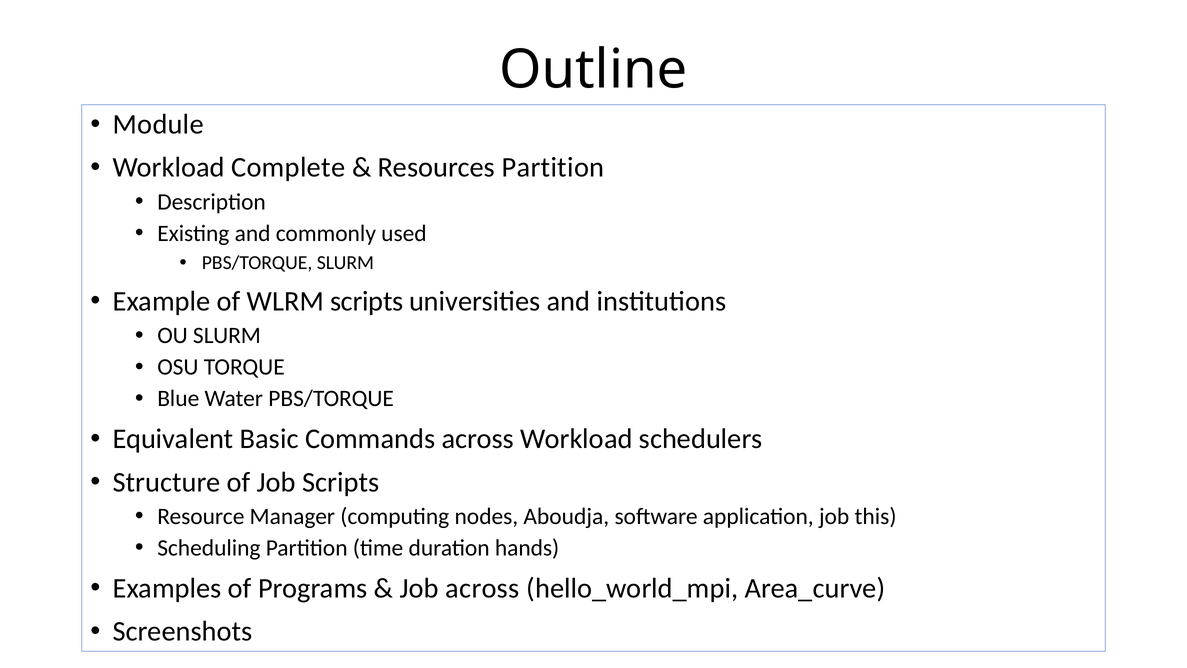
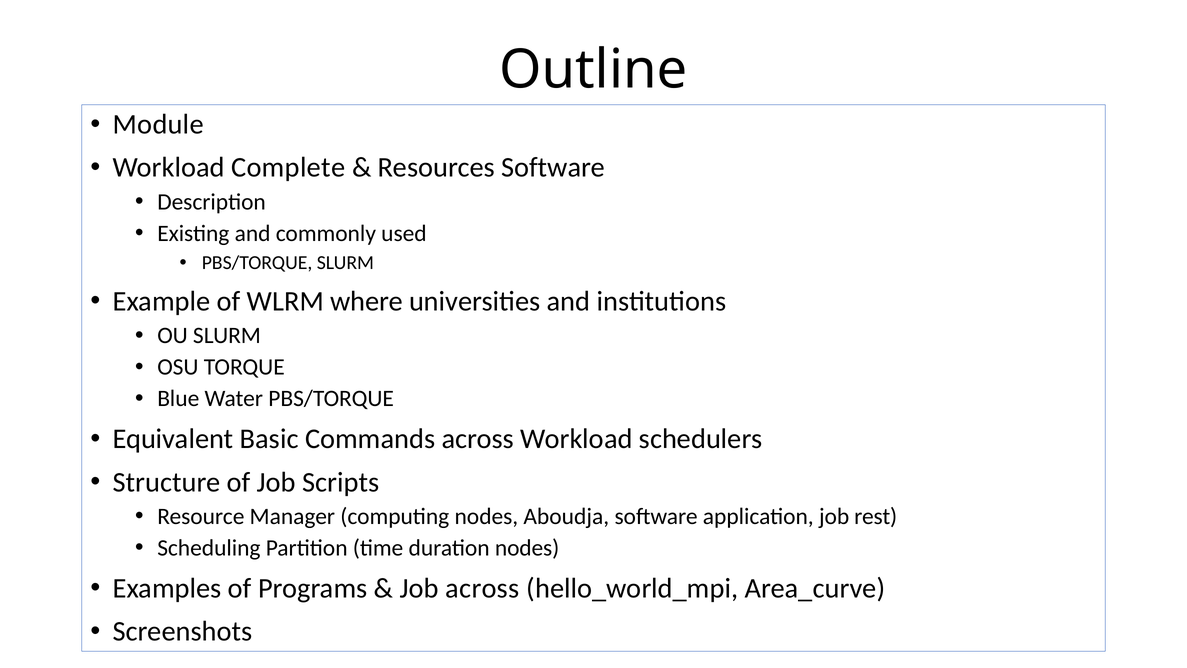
Resources Partition: Partition -> Software (553, 167)
WLRM scripts: scripts -> where (367, 301)
this: this -> rest (876, 516)
duration hands: hands -> nodes (527, 548)
